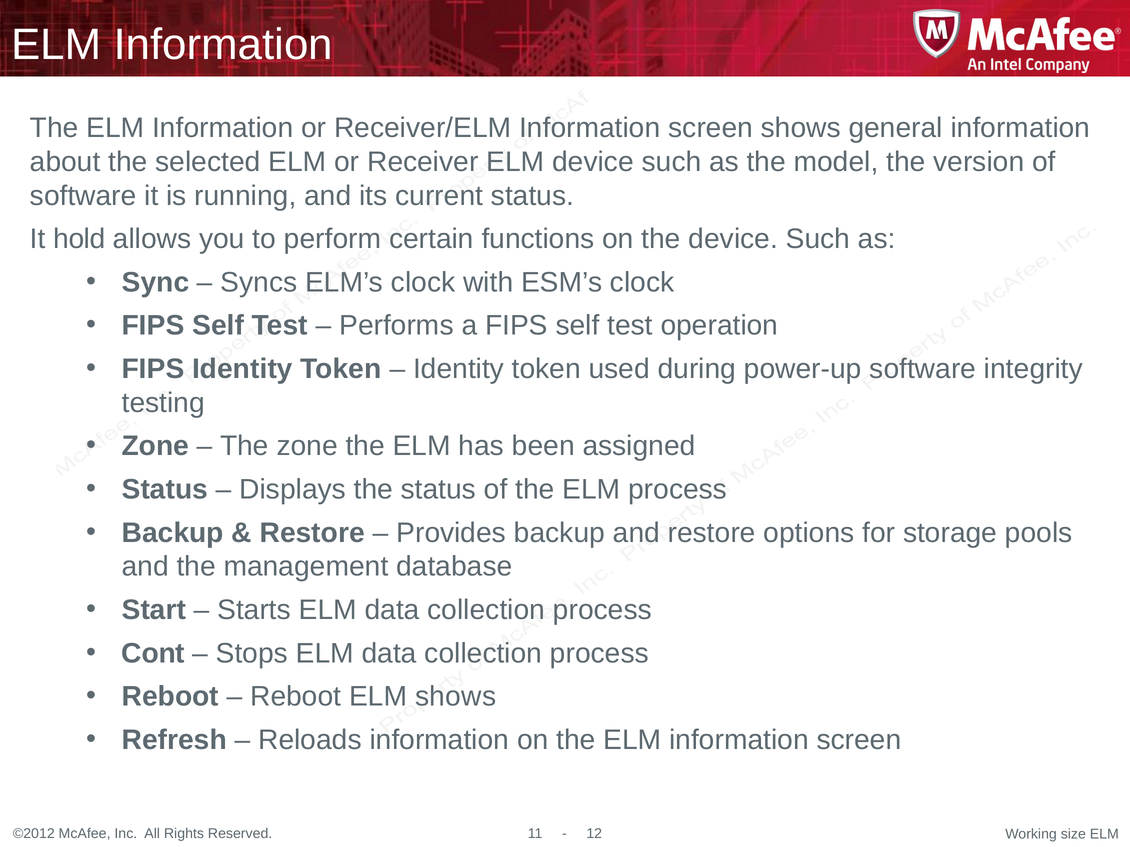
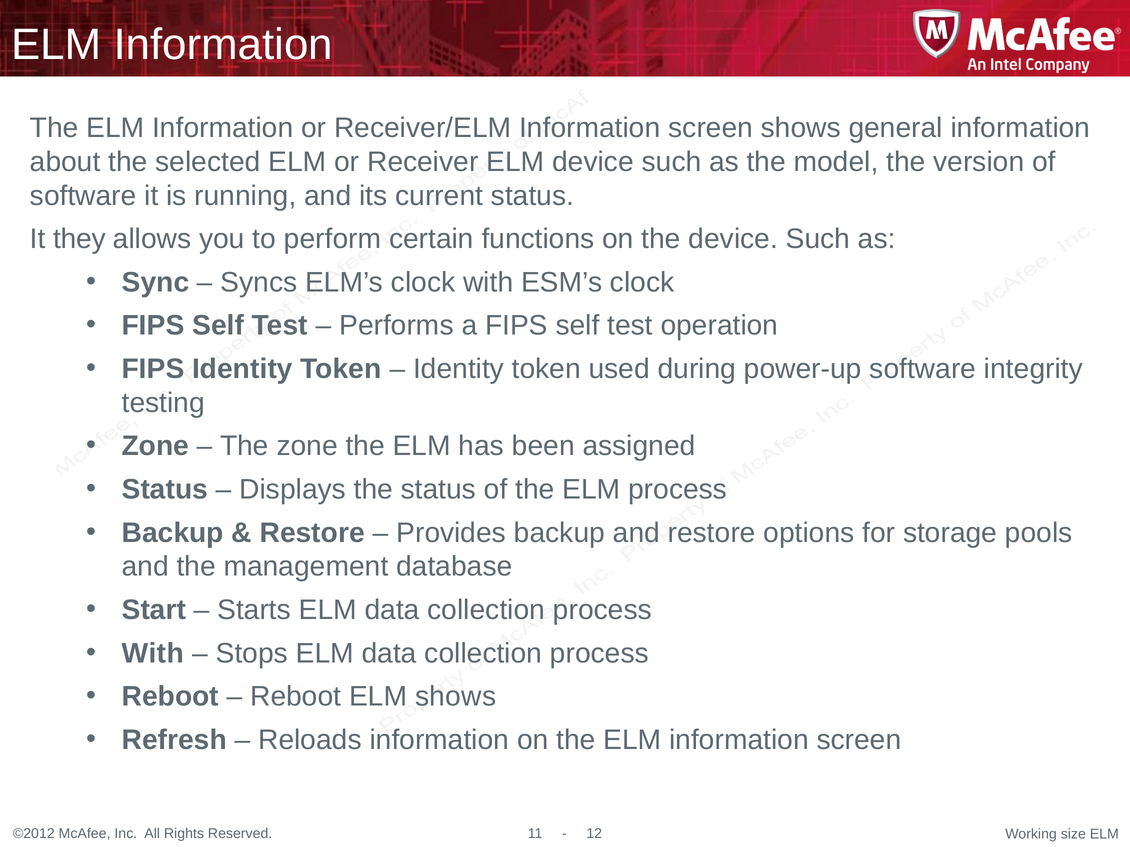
hold: hold -> they (79, 239)
Cont: Cont -> With (153, 654)
